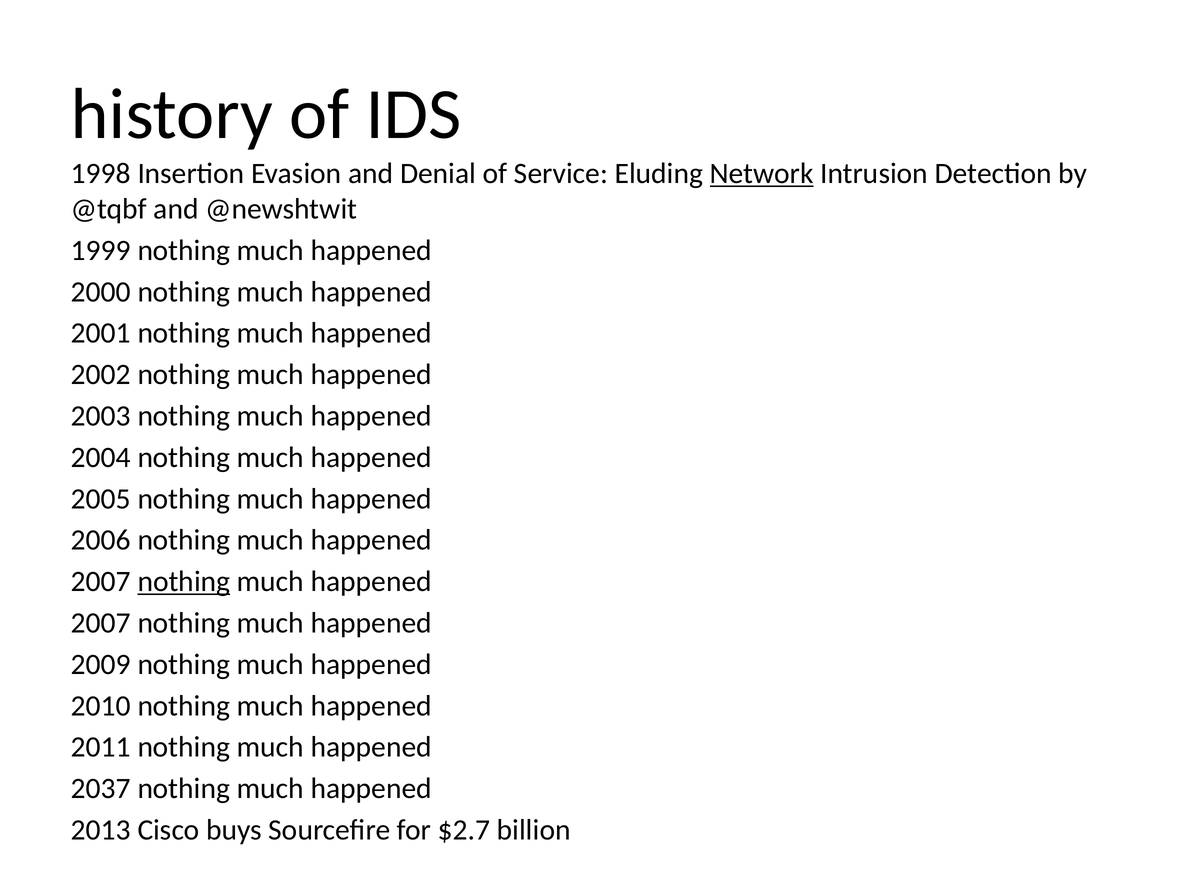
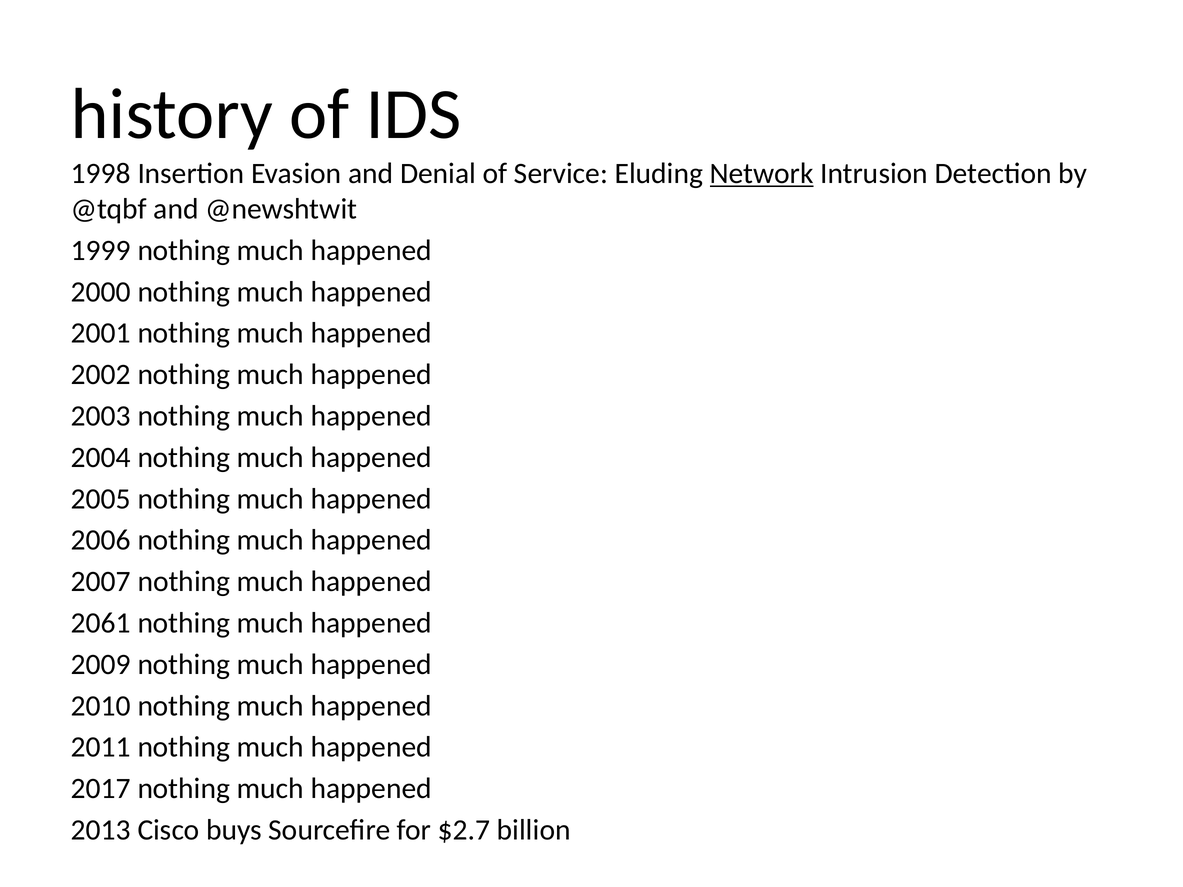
nothing underline: present -> none (184, 582)
2007: 2007 -> 2061 (101, 623)
2037: 2037 -> 2017 (101, 789)
